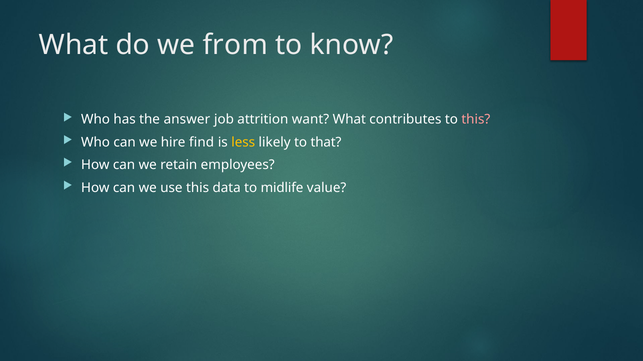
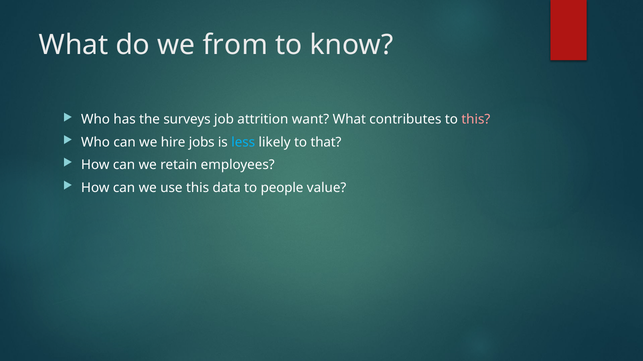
answer: answer -> surveys (187, 120)
find: find -> jobs (202, 142)
less colour: yellow -> light blue (243, 142)
midlife: midlife -> people (282, 188)
